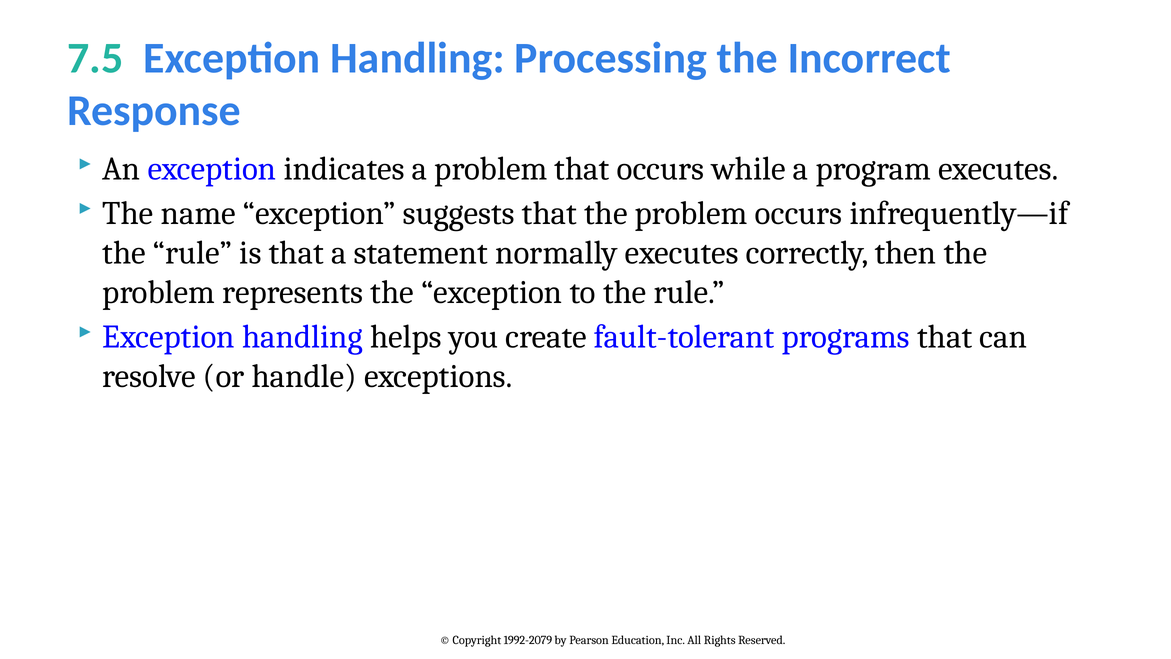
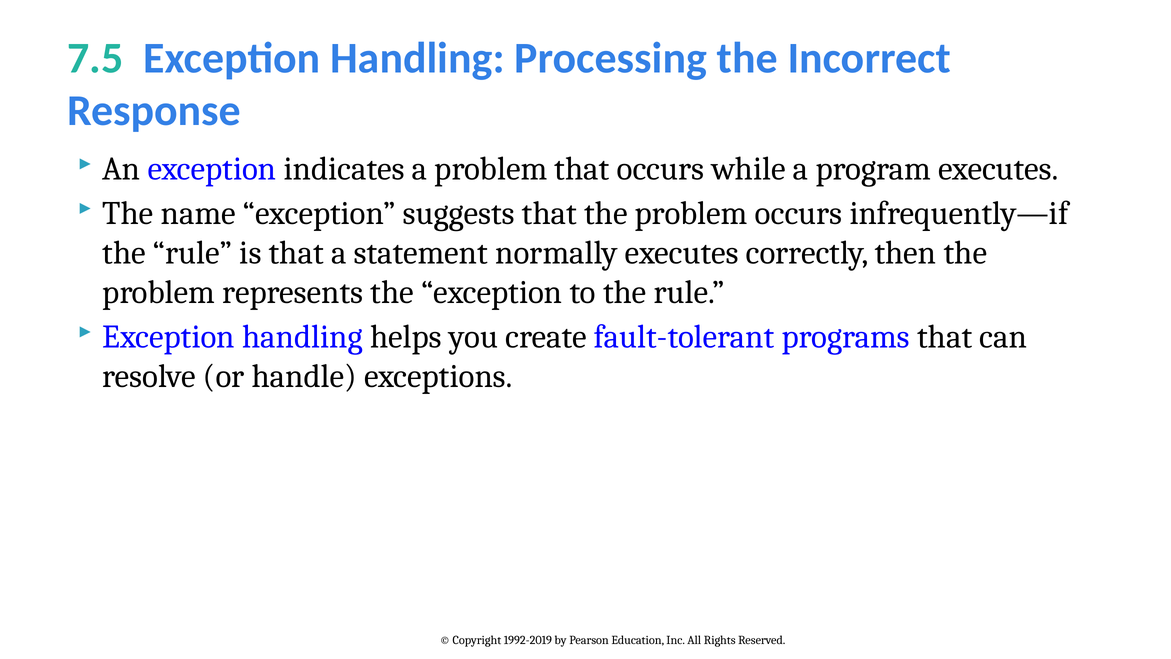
1992-2079: 1992-2079 -> 1992-2019 (528, 640)
